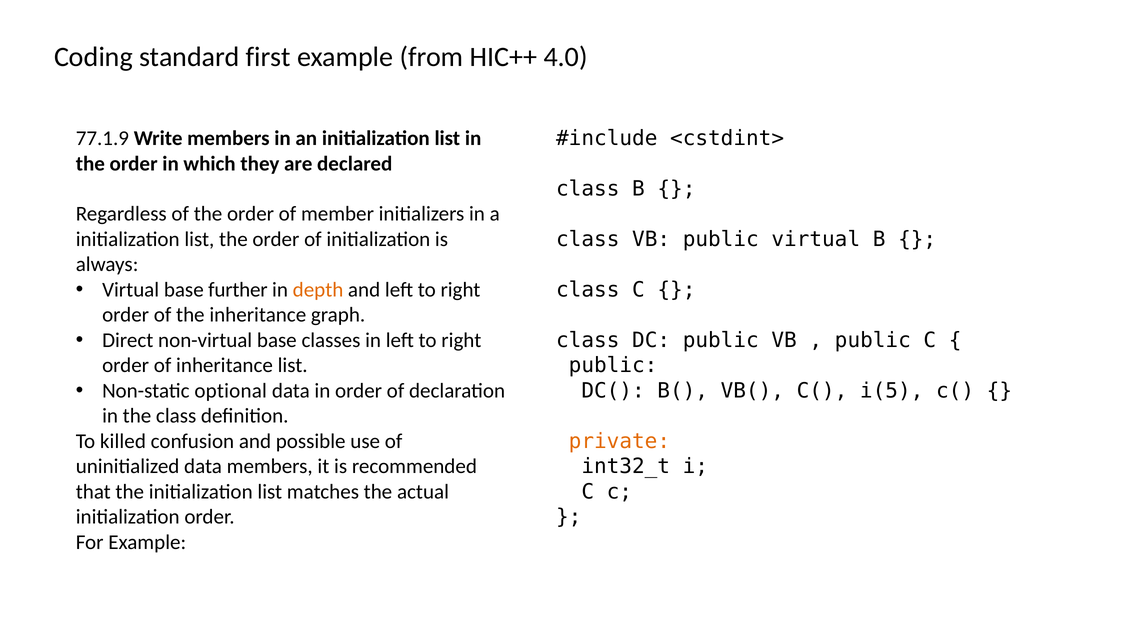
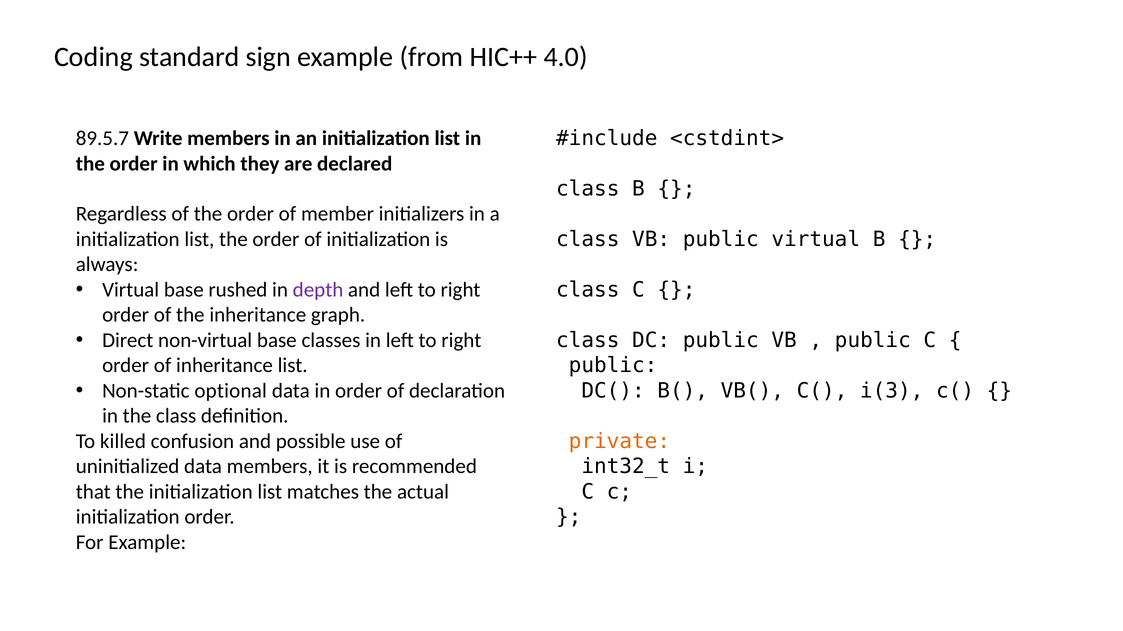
first: first -> sign (268, 57)
77.1.9: 77.1.9 -> 89.5.7 (102, 138)
further: further -> rushed (238, 290)
depth colour: orange -> purple (318, 290)
i(5: i(5 -> i(3 (892, 391)
